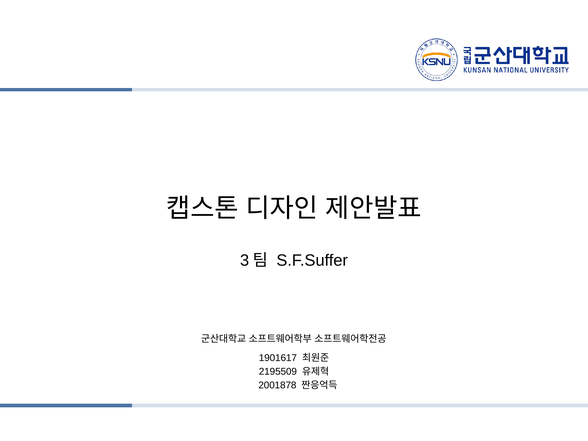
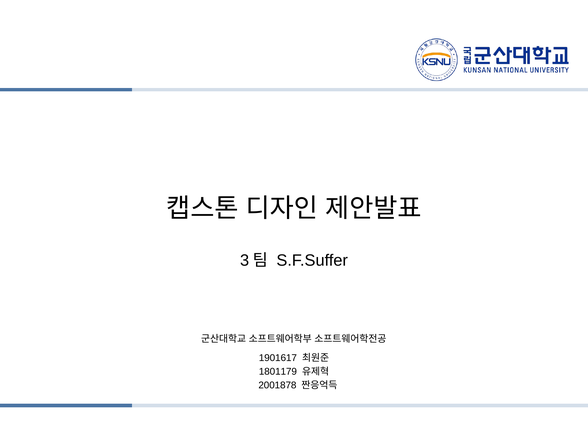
2195509: 2195509 -> 1801179 (278, 372)
